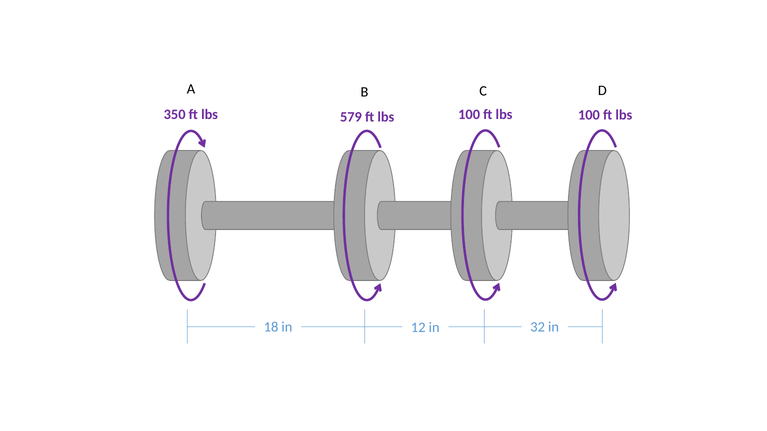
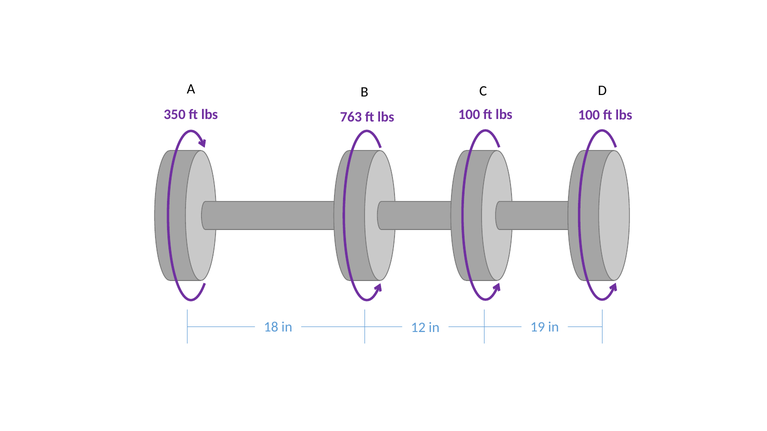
579: 579 -> 763 (351, 117)
32: 32 -> 19 (538, 327)
